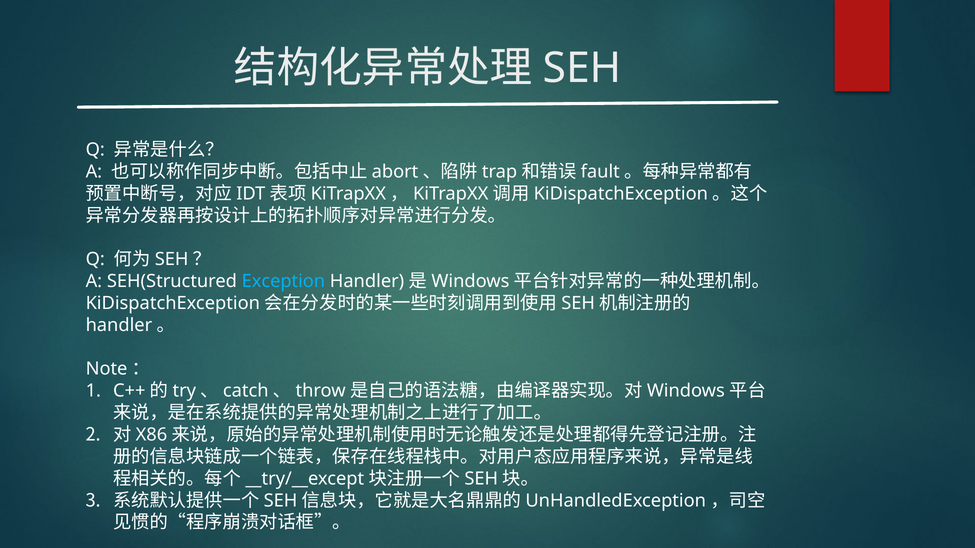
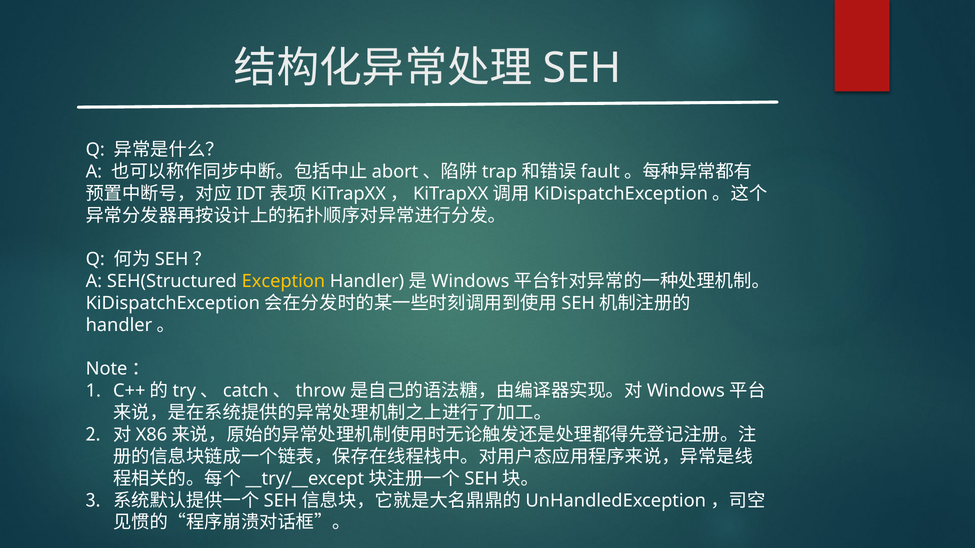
Exception colour: light blue -> yellow (283, 282)
